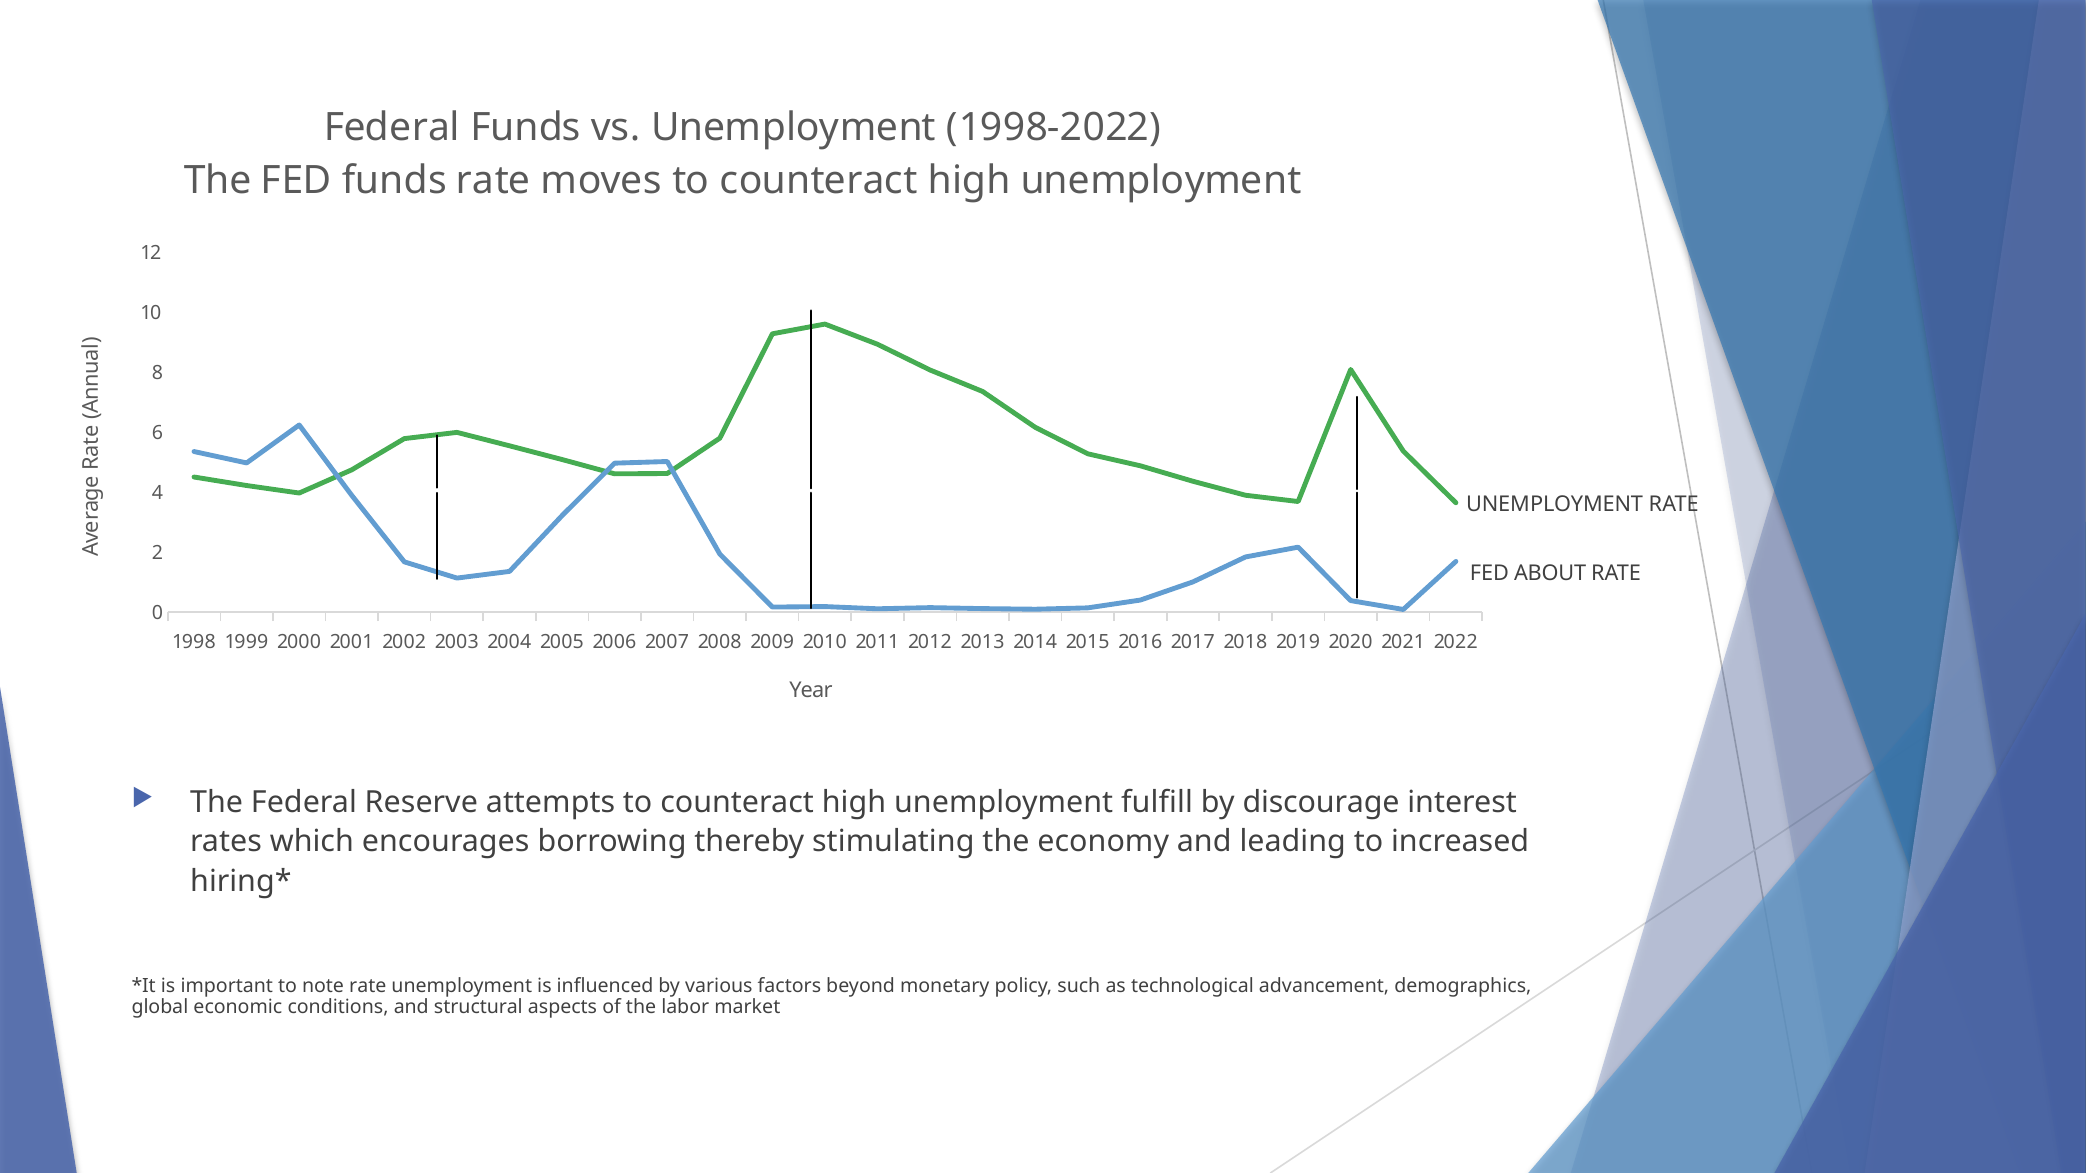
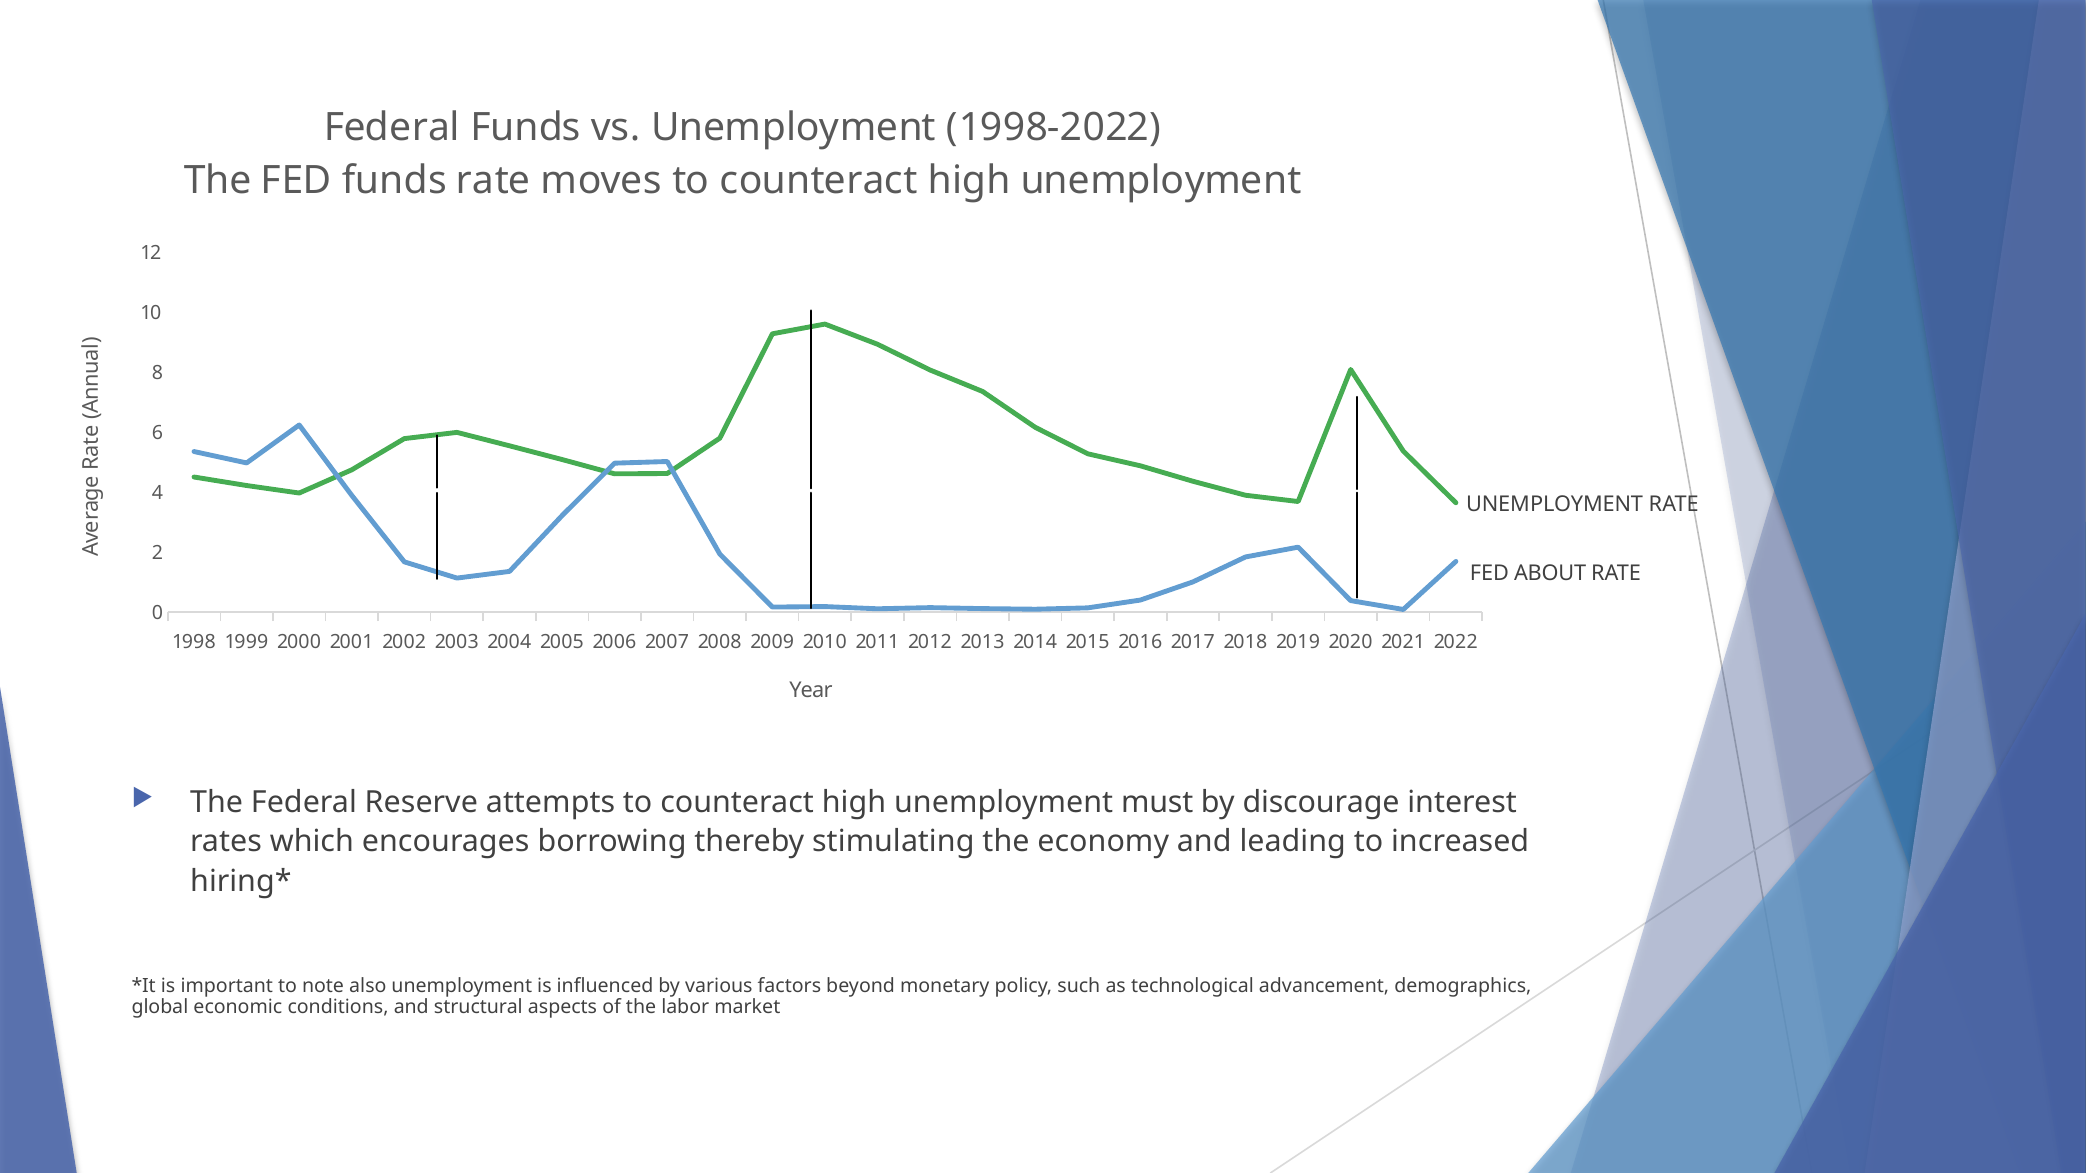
fulfill: fulfill -> must (1157, 803)
note rate: rate -> also (368, 986)
